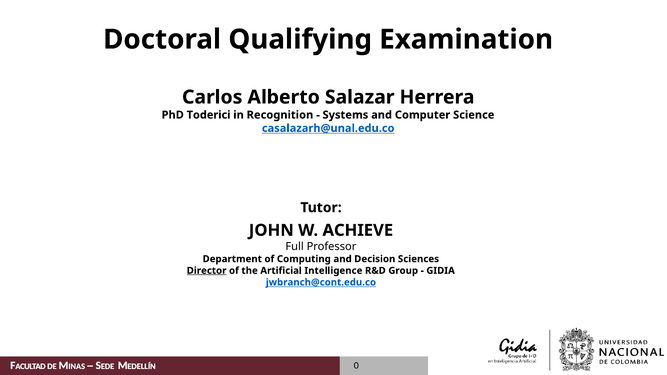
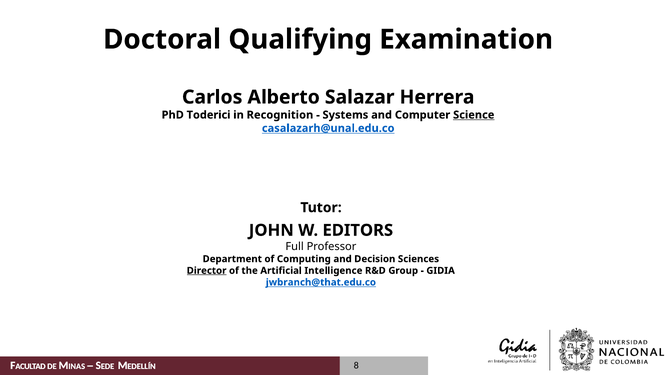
Science underline: none -> present (474, 115)
ACHIEVE: ACHIEVE -> EDITORS (358, 230)
jwbranch@cont.edu.co: jwbranch@cont.edu.co -> jwbranch@that.edu.co (321, 282)
0: 0 -> 8 (356, 366)
